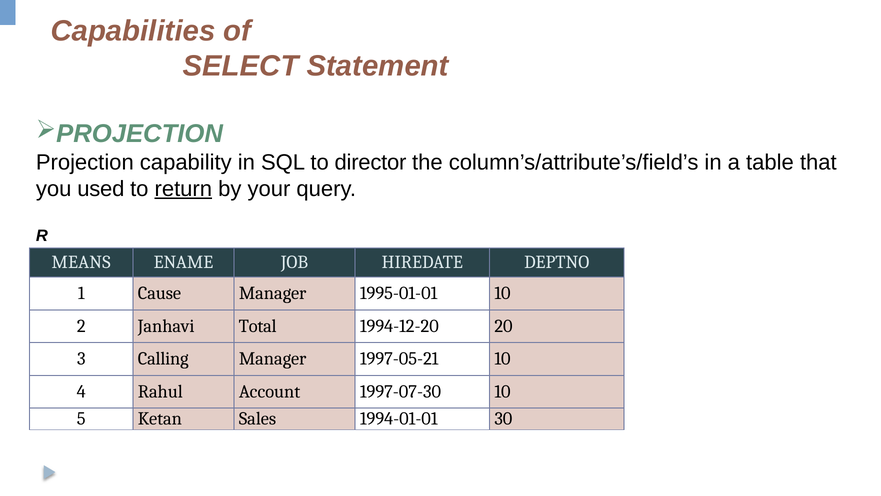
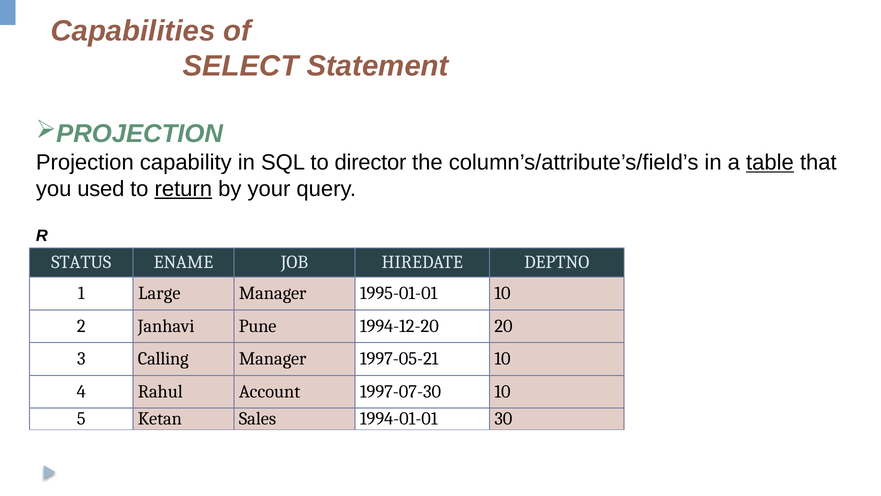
table underline: none -> present (770, 162)
MEANS: MEANS -> STATUS (81, 262)
Cause: Cause -> Large (159, 293)
Total: Total -> Pune (258, 326)
